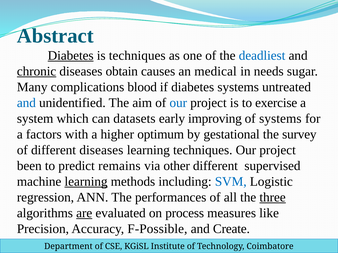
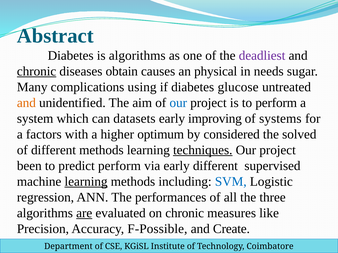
Diabetes underline: present -> none (71, 56)
is techniques: techniques -> algorithms (137, 56)
deadliest colour: blue -> purple (262, 56)
medical: medical -> physical (216, 71)
blood: blood -> using (142, 87)
diabetes systems: systems -> glucose (238, 87)
and colour: blue -> orange (26, 103)
to exercise: exercise -> perform (276, 103)
gestational: gestational -> considered (232, 134)
survey: survey -> solved (299, 134)
different diseases: diseases -> methods (101, 150)
techniques underline: none -> present (203, 150)
predict remains: remains -> perform (119, 166)
via other: other -> early (177, 166)
three underline: present -> none (273, 198)
on process: process -> chronic (185, 213)
